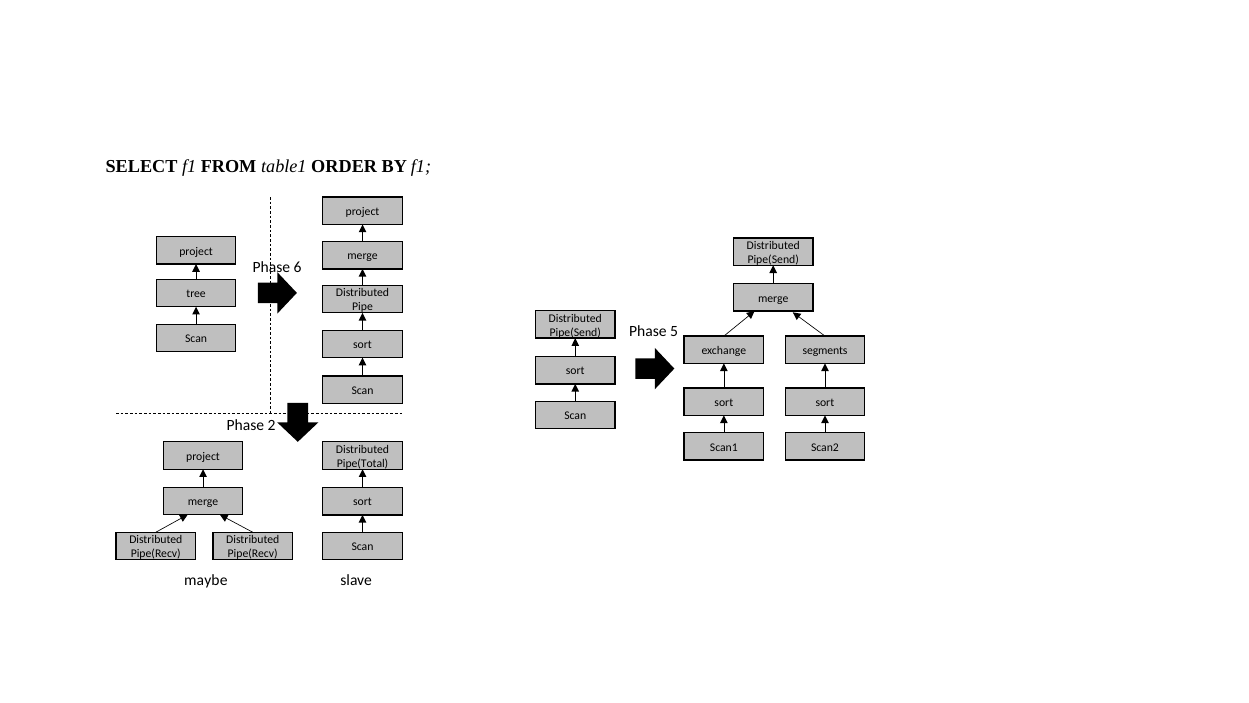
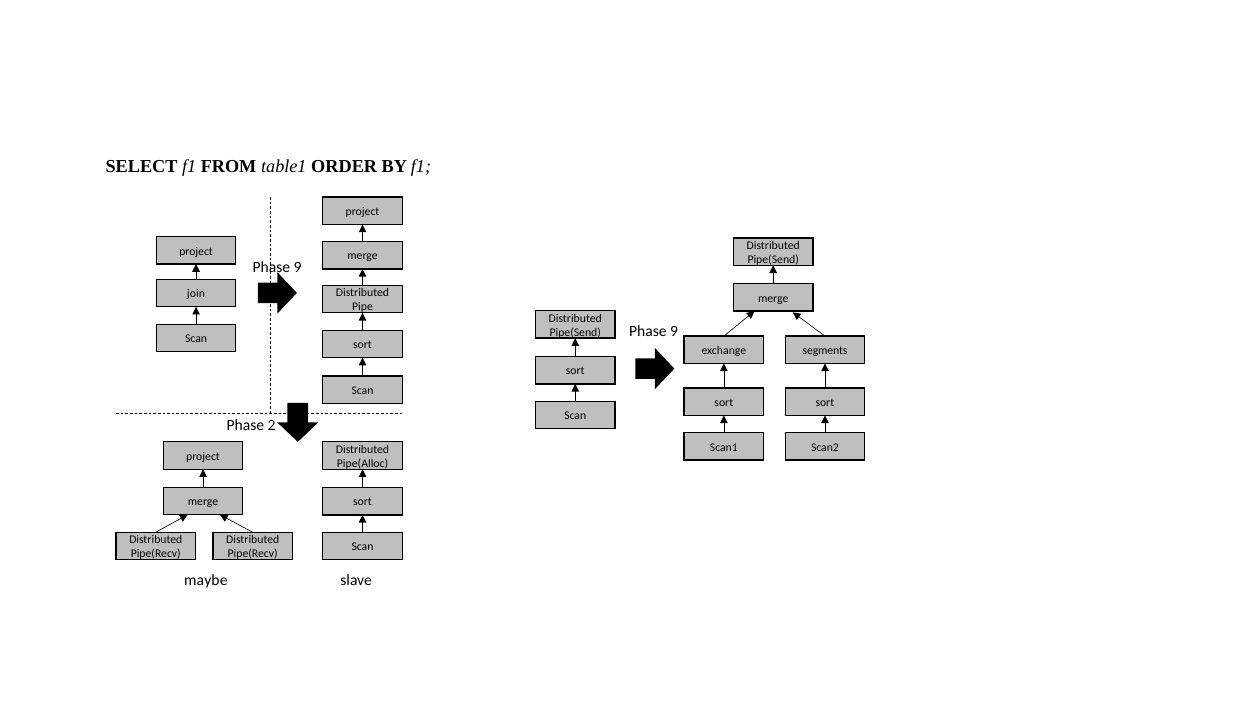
6: 6 -> 9 (297, 267)
tree: tree -> join (196, 294)
5: 5 -> 9 (674, 331)
Pipe(Total: Pipe(Total -> Pipe(Alloc (363, 463)
